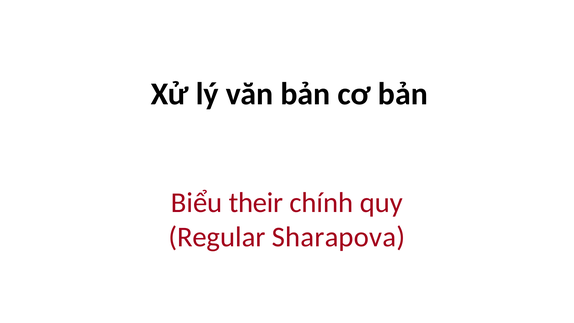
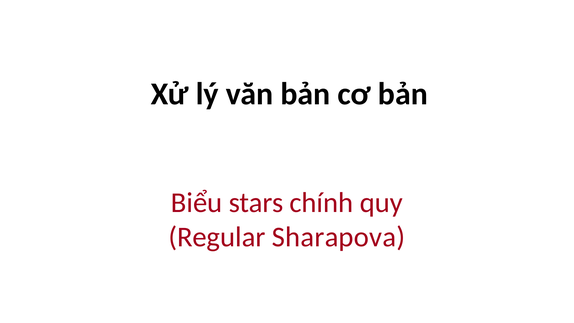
their: their -> stars (256, 203)
